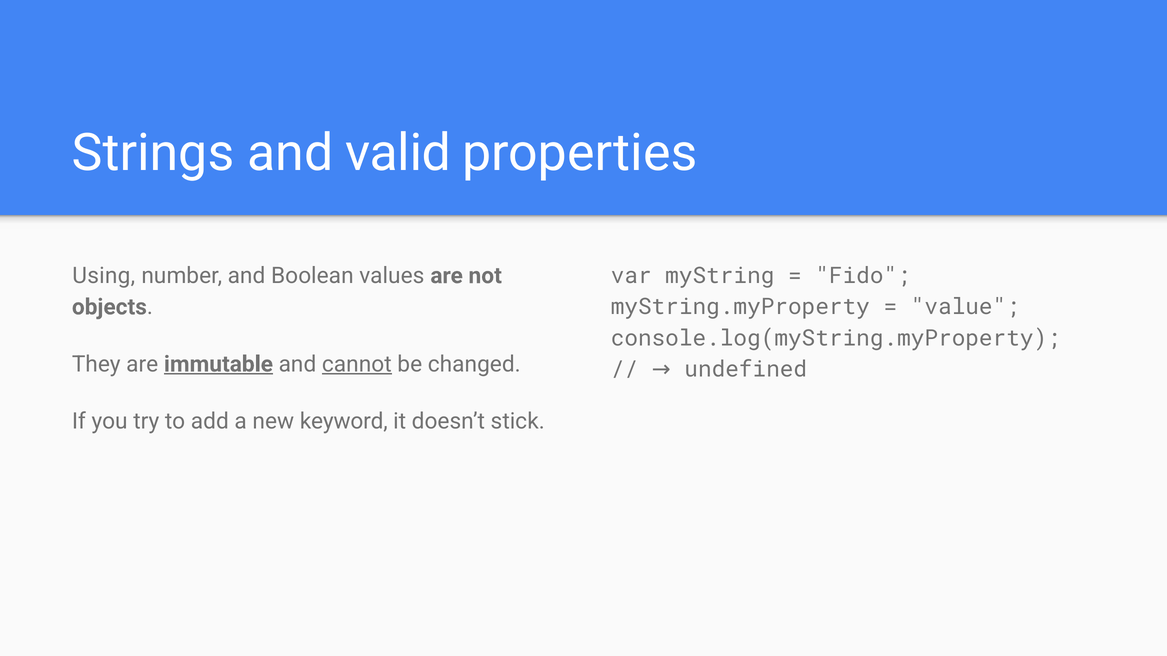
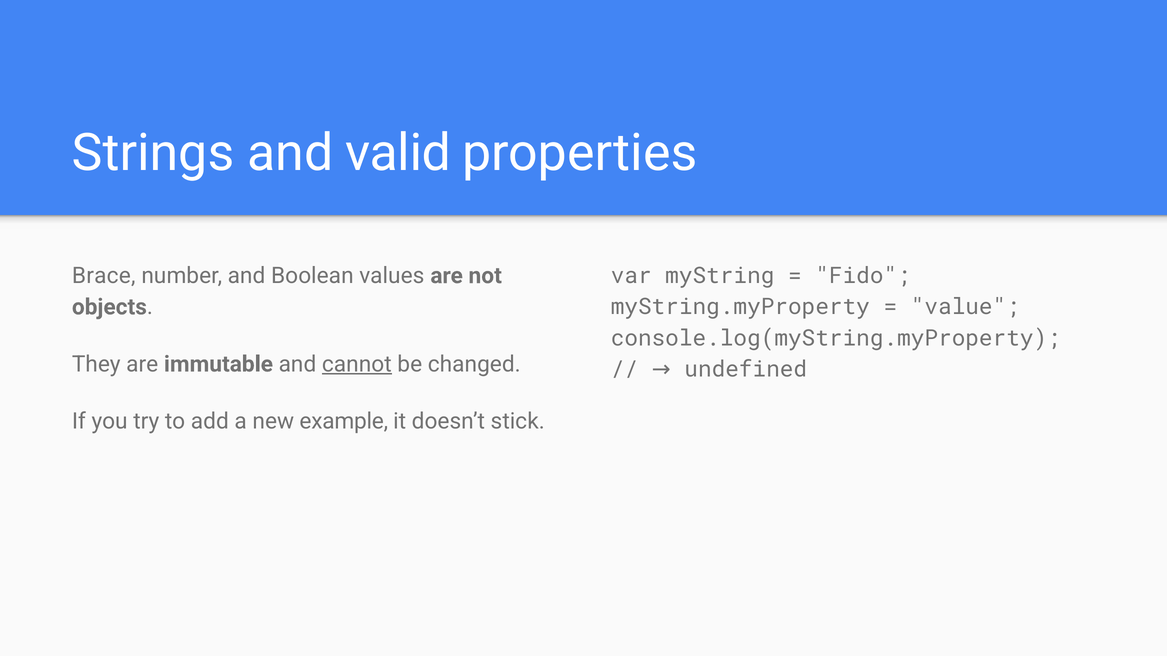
Using: Using -> Brace (104, 276)
immutable underline: present -> none (218, 364)
keyword: keyword -> example (344, 422)
